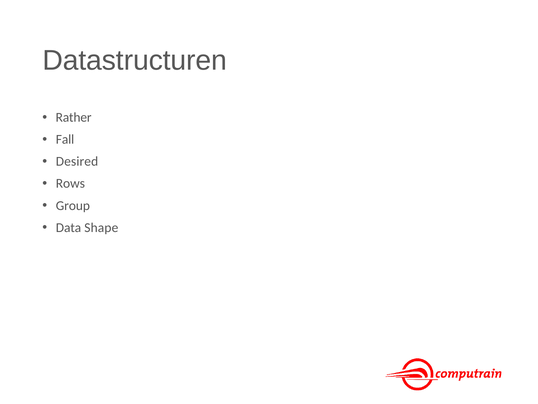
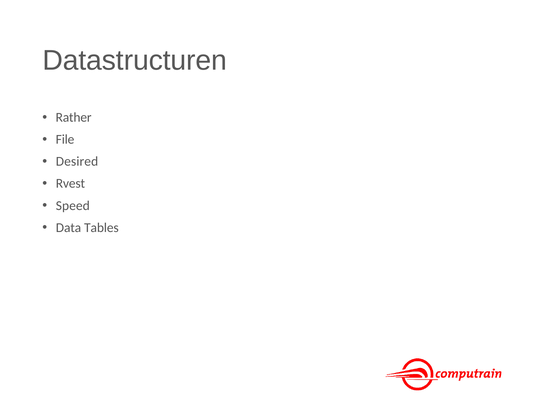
Fall: Fall -> File (65, 139)
Rows: Rows -> Rvest (70, 183)
Group: Group -> Speed (73, 205)
Shape: Shape -> Tables (101, 227)
